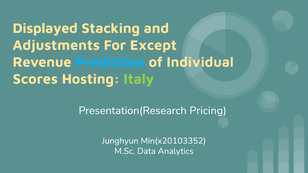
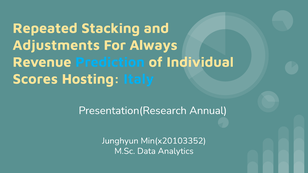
Displayed: Displayed -> Repeated (45, 28)
Except: Except -> Always (154, 45)
Italy colour: light green -> light blue (139, 79)
Pricing: Pricing -> Annual (208, 111)
